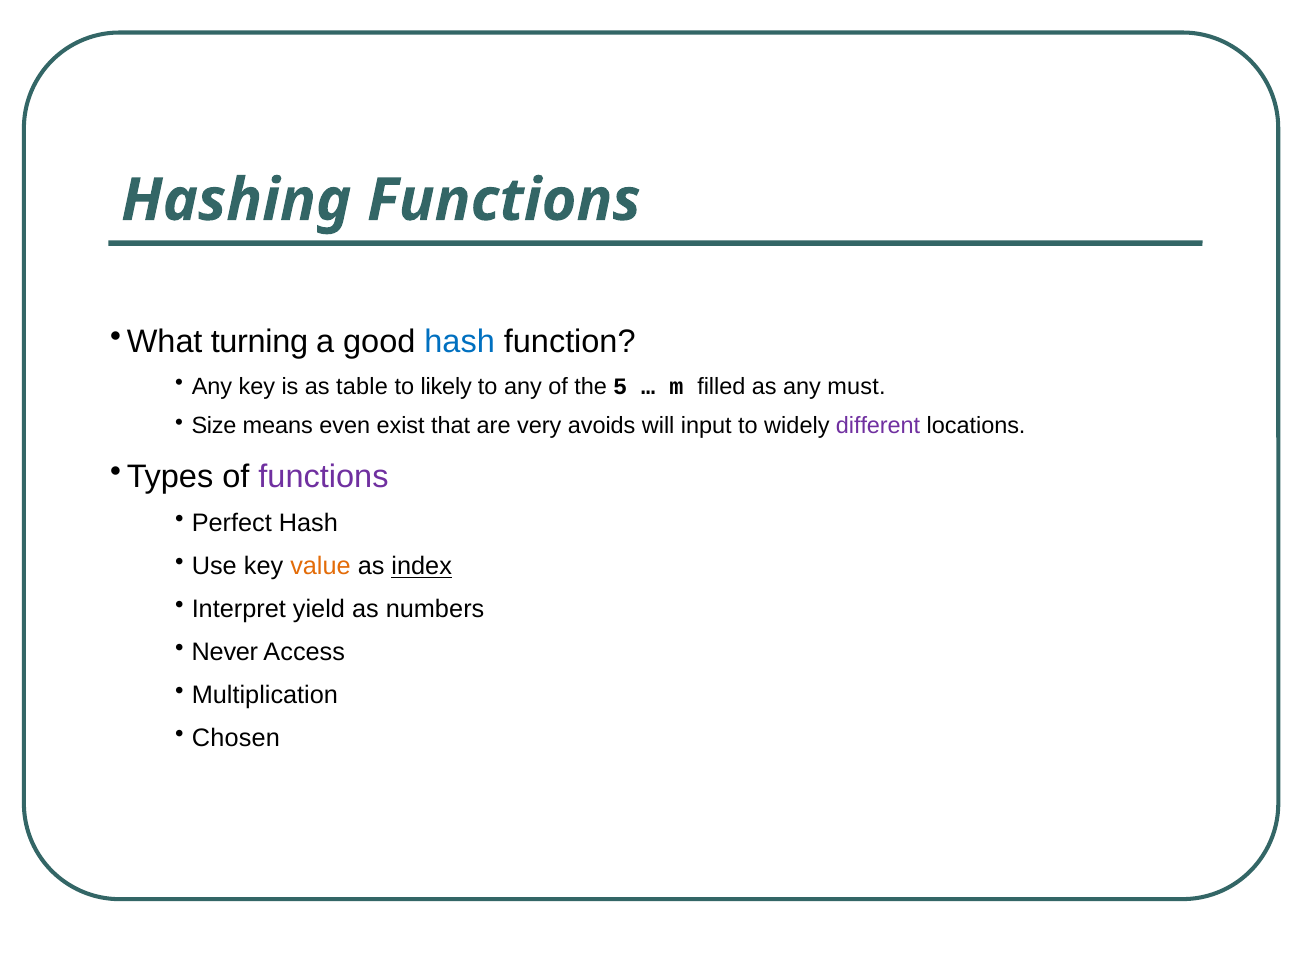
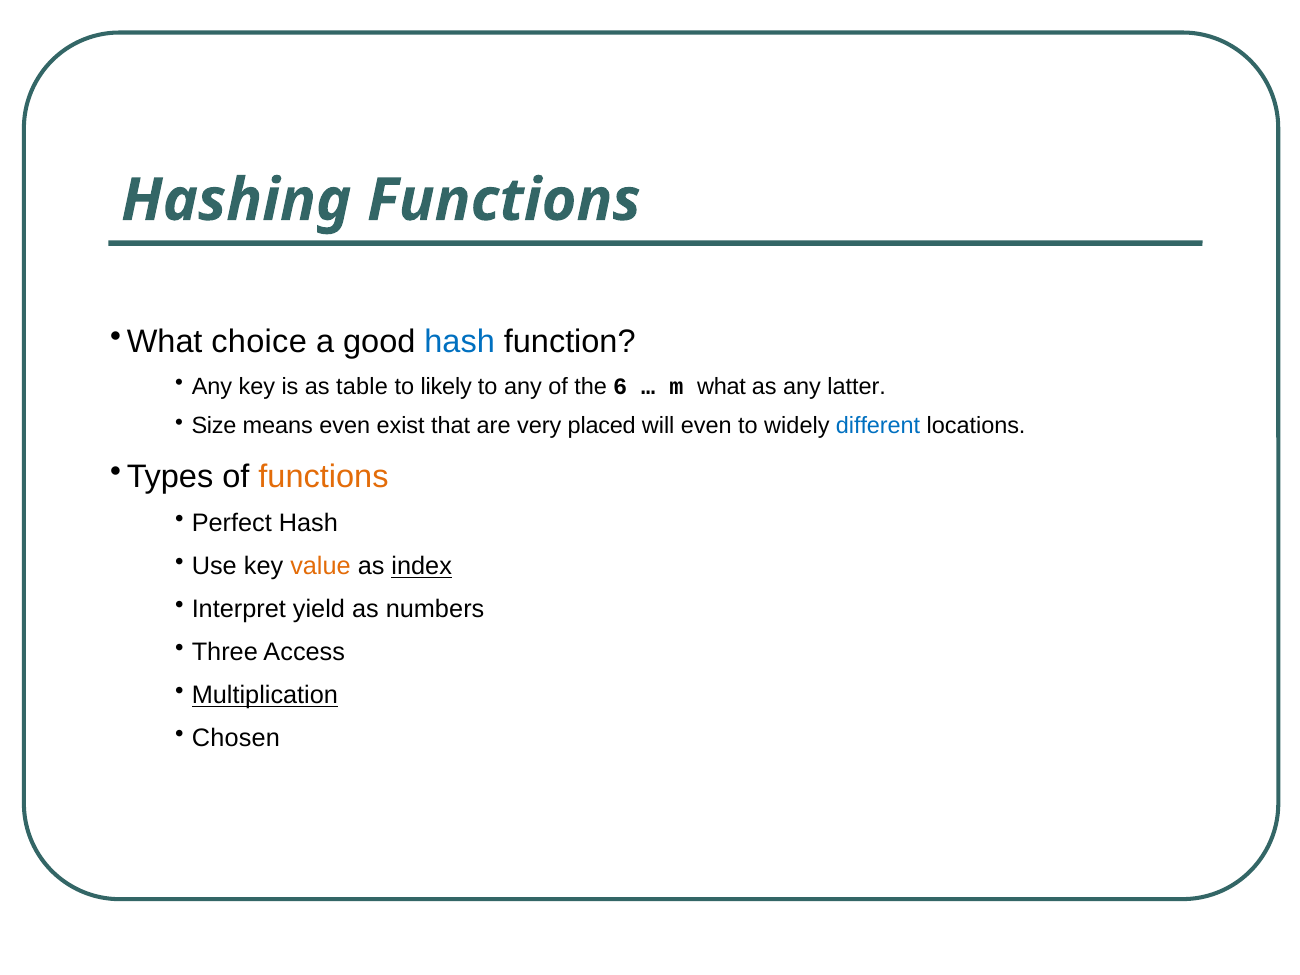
turning: turning -> choice (259, 342)
5: 5 -> 6 (620, 386)
m filled: filled -> what (721, 386)
must: must -> latter (857, 386)
avoids: avoids -> placed (602, 426)
will input: input -> even (706, 426)
different colour: purple -> blue (878, 426)
functions colour: purple -> orange (323, 477)
Never: Never -> Three (225, 653)
Multiplication underline: none -> present (265, 695)
